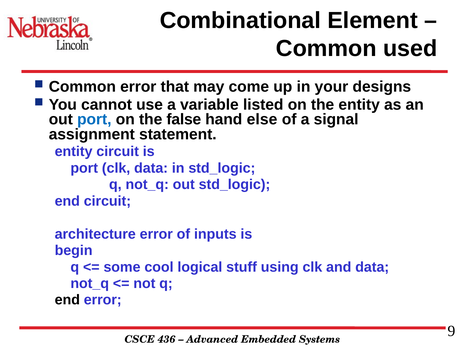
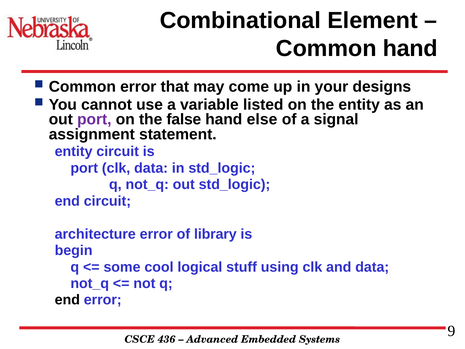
Common used: used -> hand (410, 49)
port colour: blue -> purple (94, 119)
inputs: inputs -> library (215, 234)
